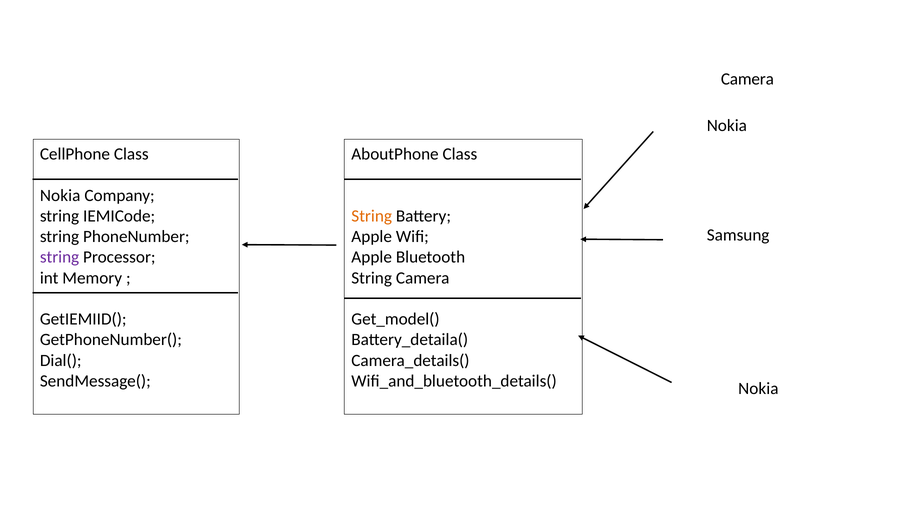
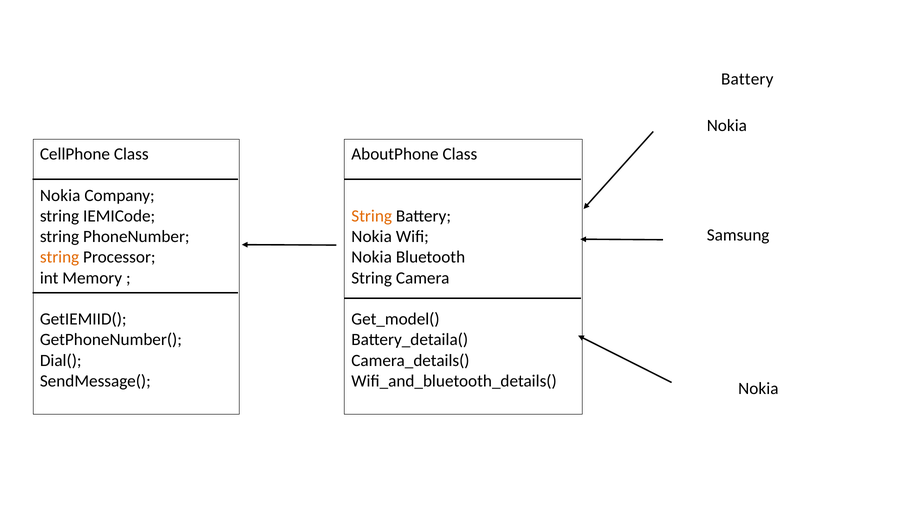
Camera: Camera -> Battery (747, 79)
Apple: Apple -> Nokia (372, 237)
string colour: purple -> orange (60, 257)
Apple: Apple -> Nokia (372, 257)
